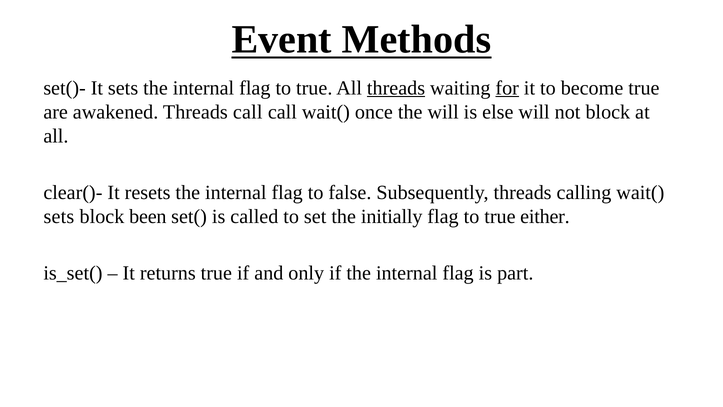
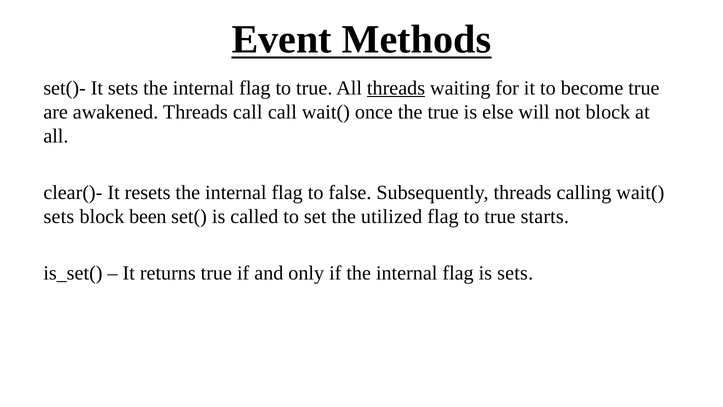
for underline: present -> none (507, 88)
the will: will -> true (443, 112)
initially: initially -> utilized (392, 217)
either: either -> starts (545, 217)
is part: part -> sets (515, 273)
